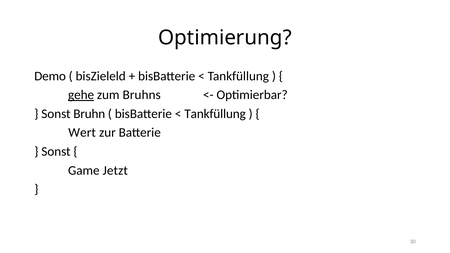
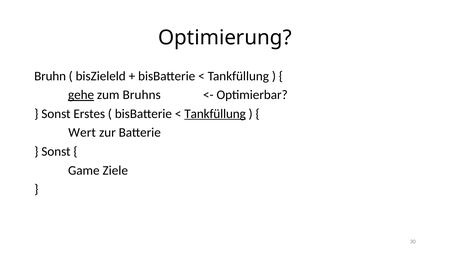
Demo: Demo -> Bruhn (50, 76)
Bruhn: Bruhn -> Erstes (89, 114)
Tankfüllung underline: none -> present (215, 114)
Jetzt: Jetzt -> Ziele (115, 170)
